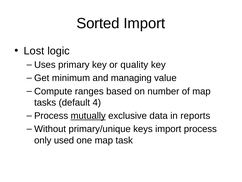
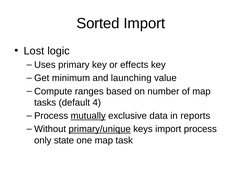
quality: quality -> effects (134, 65)
managing: managing -> launching (131, 78)
primary/unique underline: none -> present (100, 129)
used: used -> state (64, 140)
